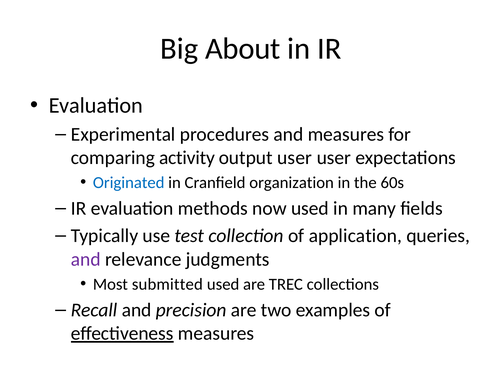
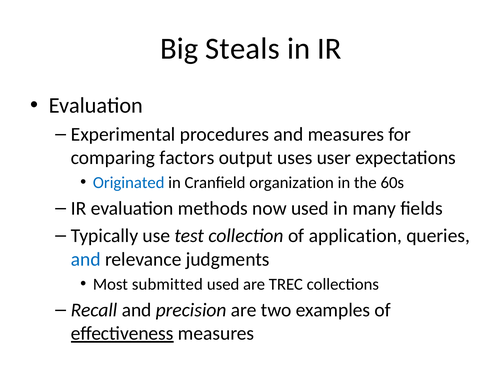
About: About -> Steals (243, 49)
activity: activity -> factors (187, 157)
output user: user -> uses (295, 157)
and colour: purple -> blue (86, 259)
